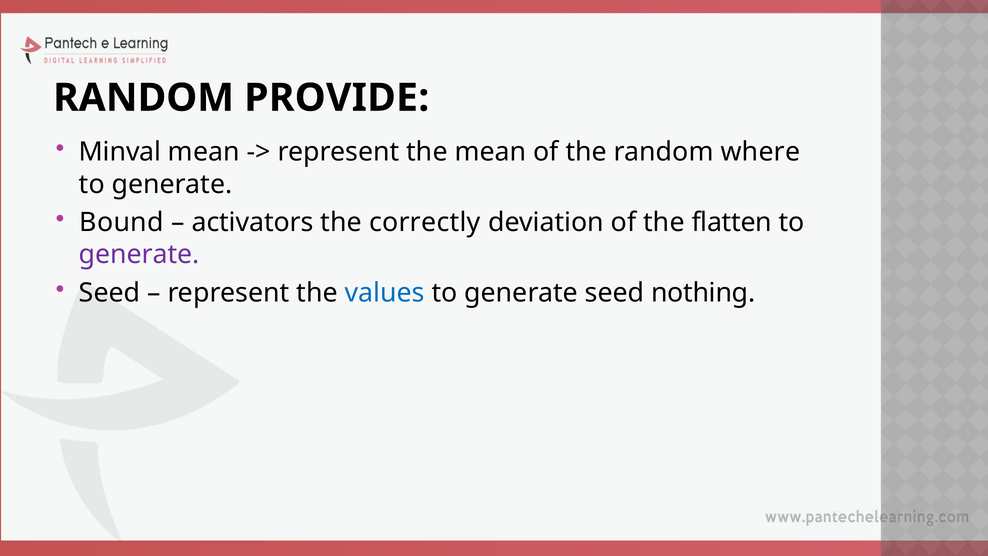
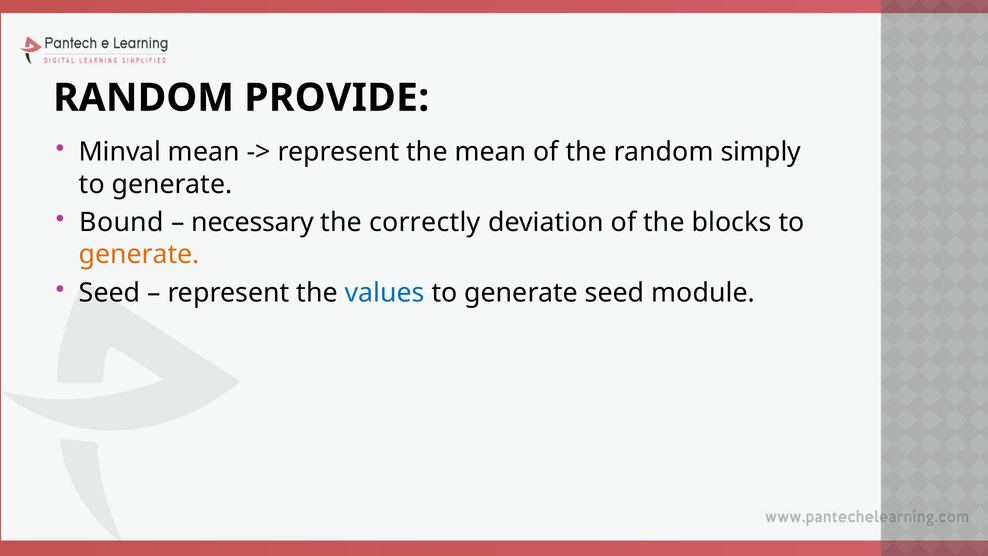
where: where -> simply (761, 152)
activators: activators -> necessary (253, 222)
flatten: flatten -> blocks (732, 222)
generate colour: purple -> orange (139, 254)
nothing: nothing -> module (703, 293)
